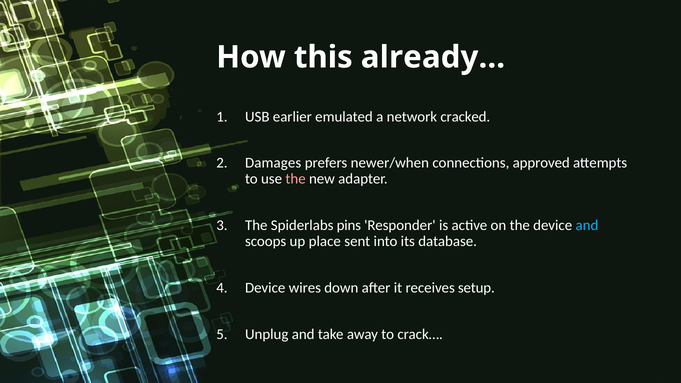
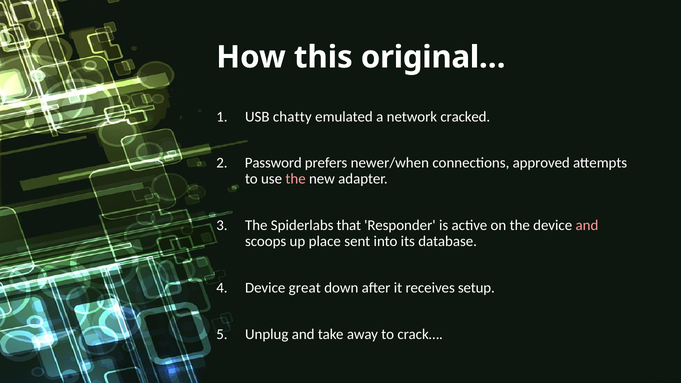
already…: already… -> original… (433, 57)
earlier: earlier -> chatty (292, 117)
Damages: Damages -> Password (273, 163)
pins: pins -> that (349, 225)
and colour: light blue -> pink (587, 225)
wires: wires -> great (305, 288)
